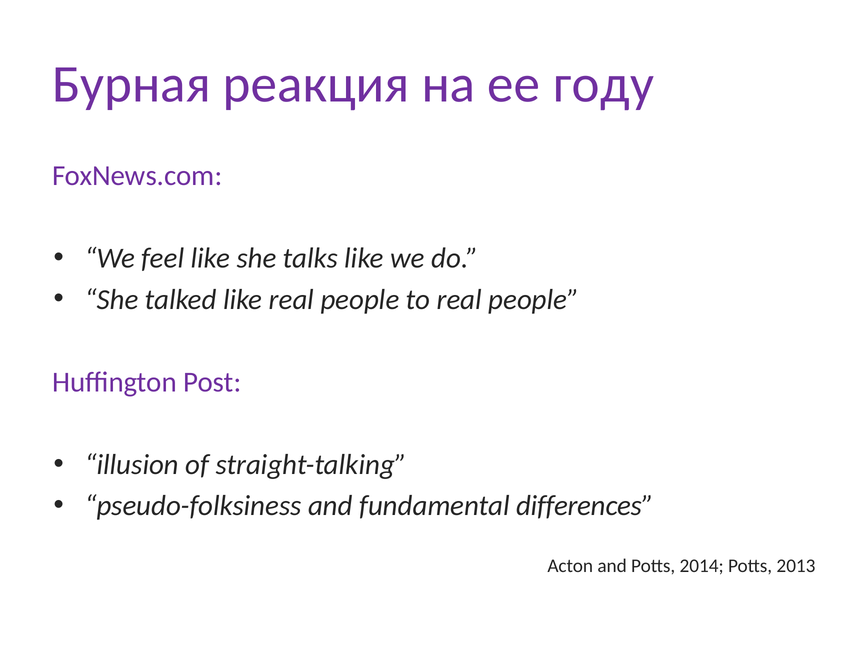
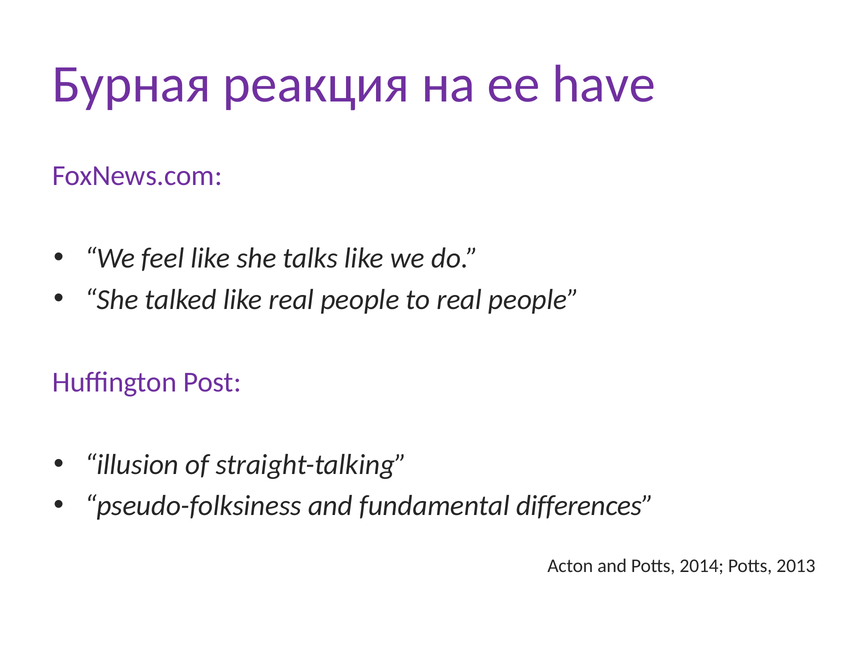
году: году -> have (604, 84)
